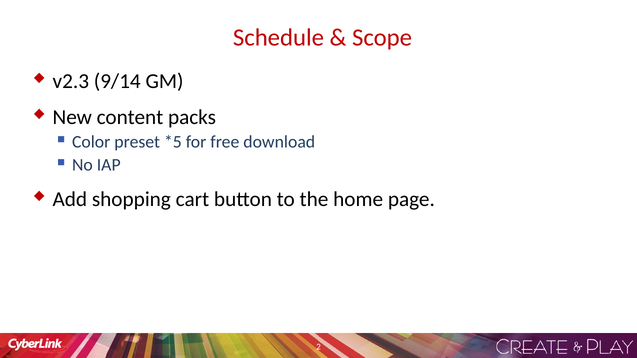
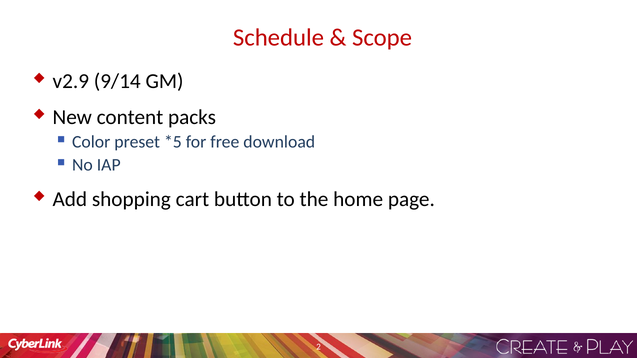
v2.3: v2.3 -> v2.9 (71, 81)
